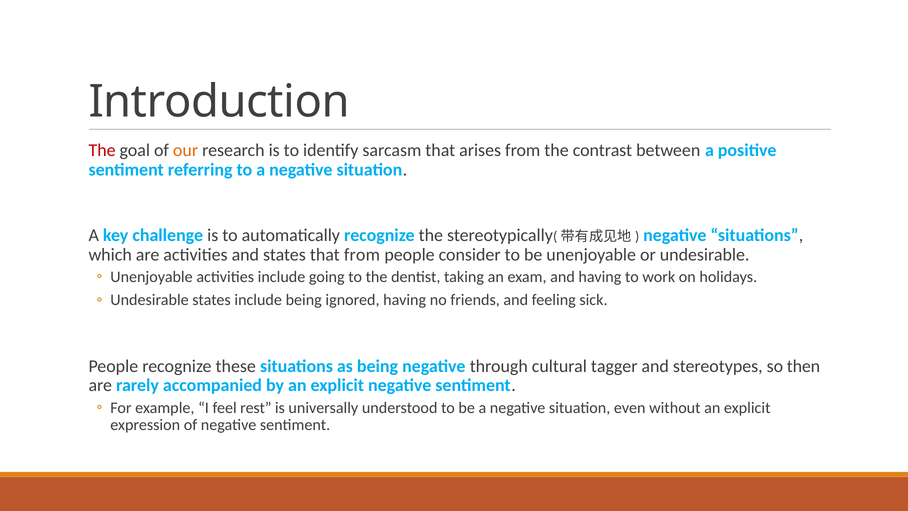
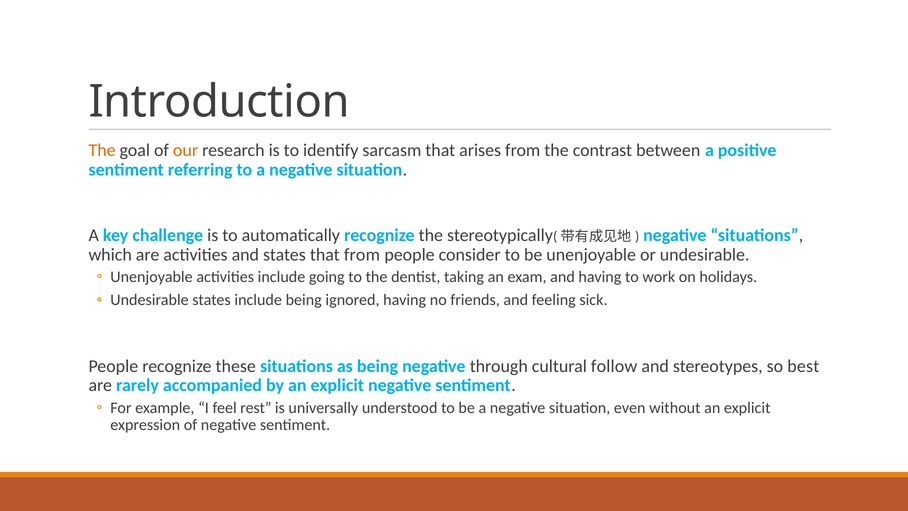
The colour: red -> orange (102, 150)
tagger: tagger -> follow (614, 366)
then: then -> best (803, 366)
